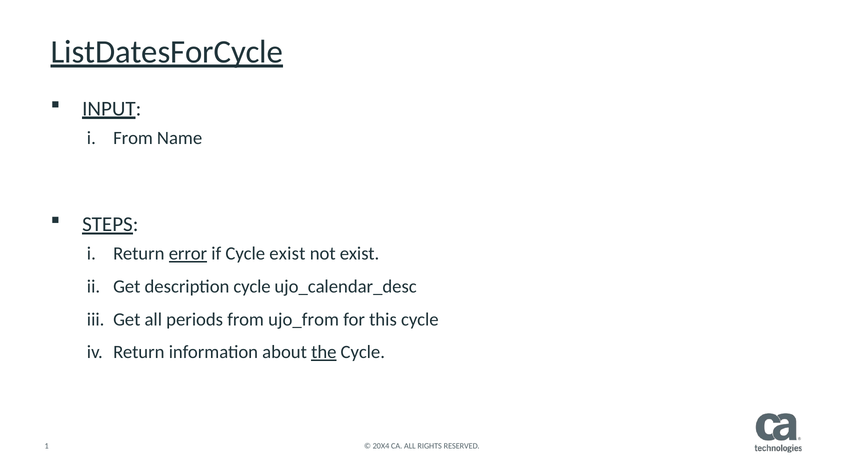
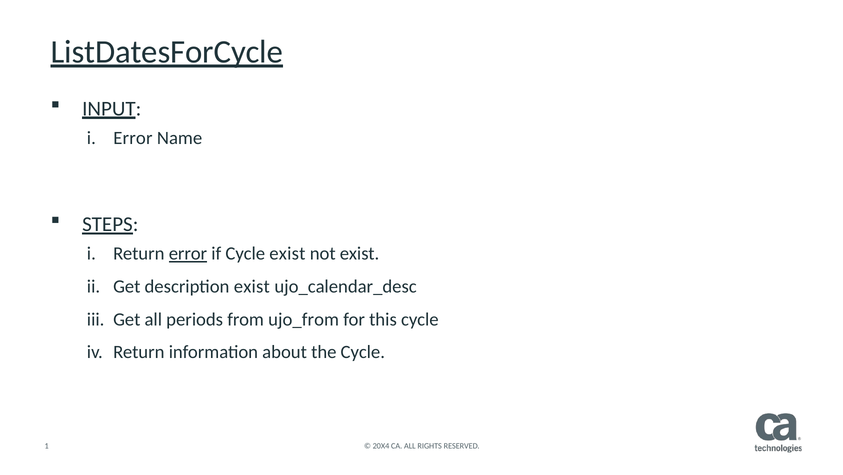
From: From -> Error (133, 138)
description cycle: cycle -> exist (252, 286)
the underline: present -> none (324, 352)
